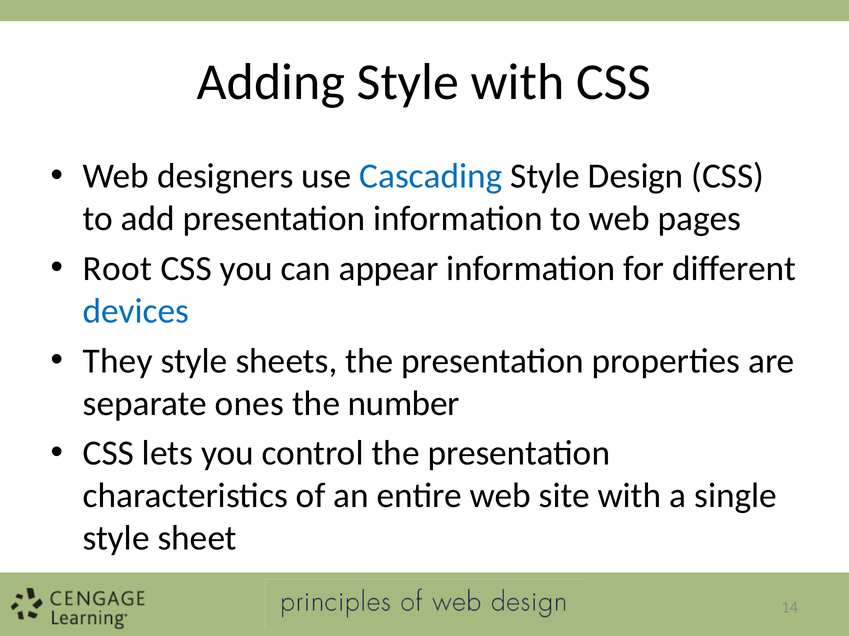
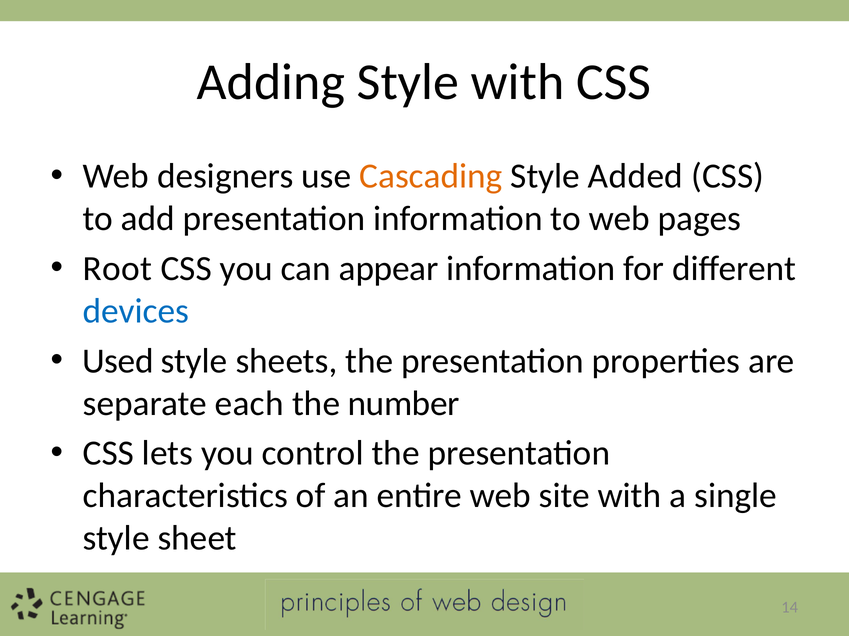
Cascading colour: blue -> orange (431, 177)
Design: Design -> Added (635, 177)
They: They -> Used (118, 361)
ones: ones -> each (249, 404)
